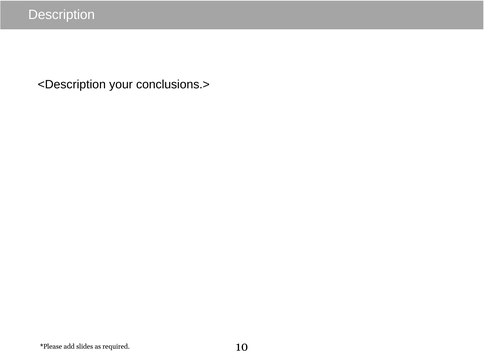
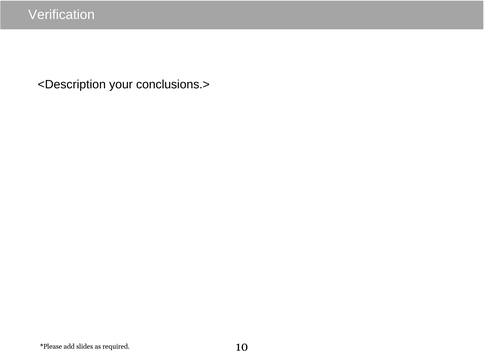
Description: Description -> Verification (62, 15)
